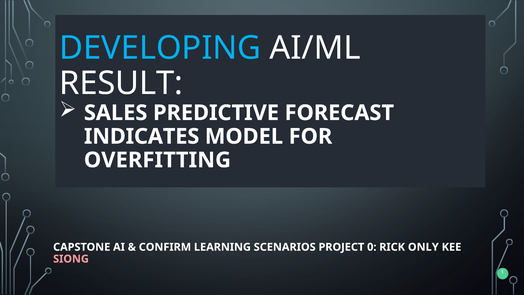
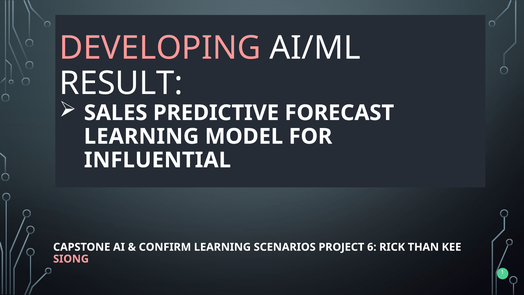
DEVELOPING colour: light blue -> pink (160, 48)
INDICATES: INDICATES -> LEARNING (141, 136)
OVERFITTING: OVERFITTING -> INFLUENTIAL (157, 160)
0: 0 -> 6 (372, 247)
ONLY: ONLY -> THAN (423, 247)
